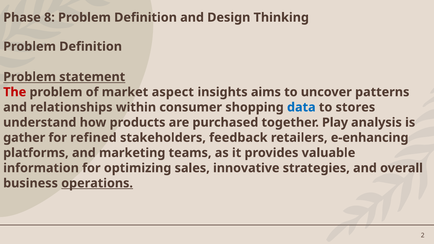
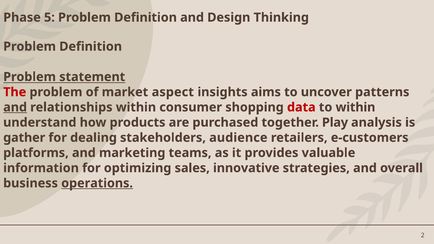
8: 8 -> 5 (49, 17)
and underline: none -> present (15, 107)
data colour: blue -> red (301, 107)
to stores: stores -> within (355, 107)
refined: refined -> dealing (94, 138)
feedback: feedback -> audience (238, 138)
e-enhancing: e-enhancing -> e-customers (370, 138)
